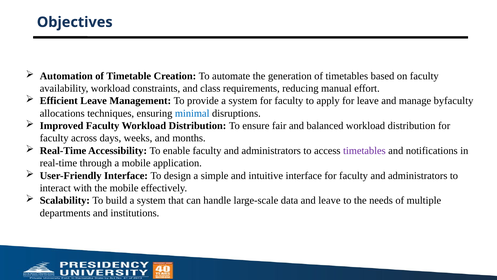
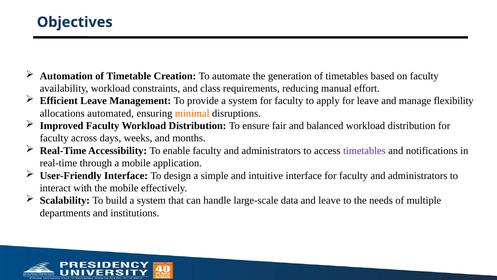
byfaculty: byfaculty -> flexibility (454, 101)
techniques: techniques -> automated (111, 113)
minimal colour: blue -> orange (192, 113)
